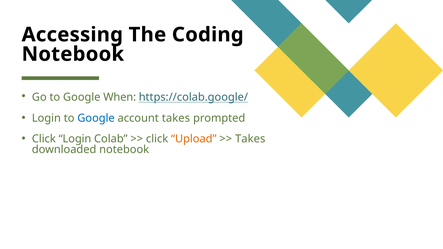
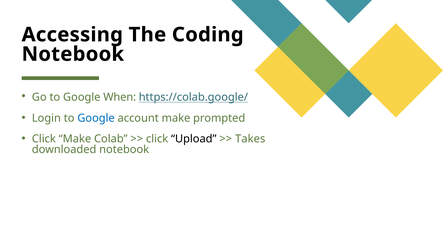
account takes: takes -> make (176, 118)
Click Login: Login -> Make (75, 139)
Upload colour: orange -> black (194, 139)
